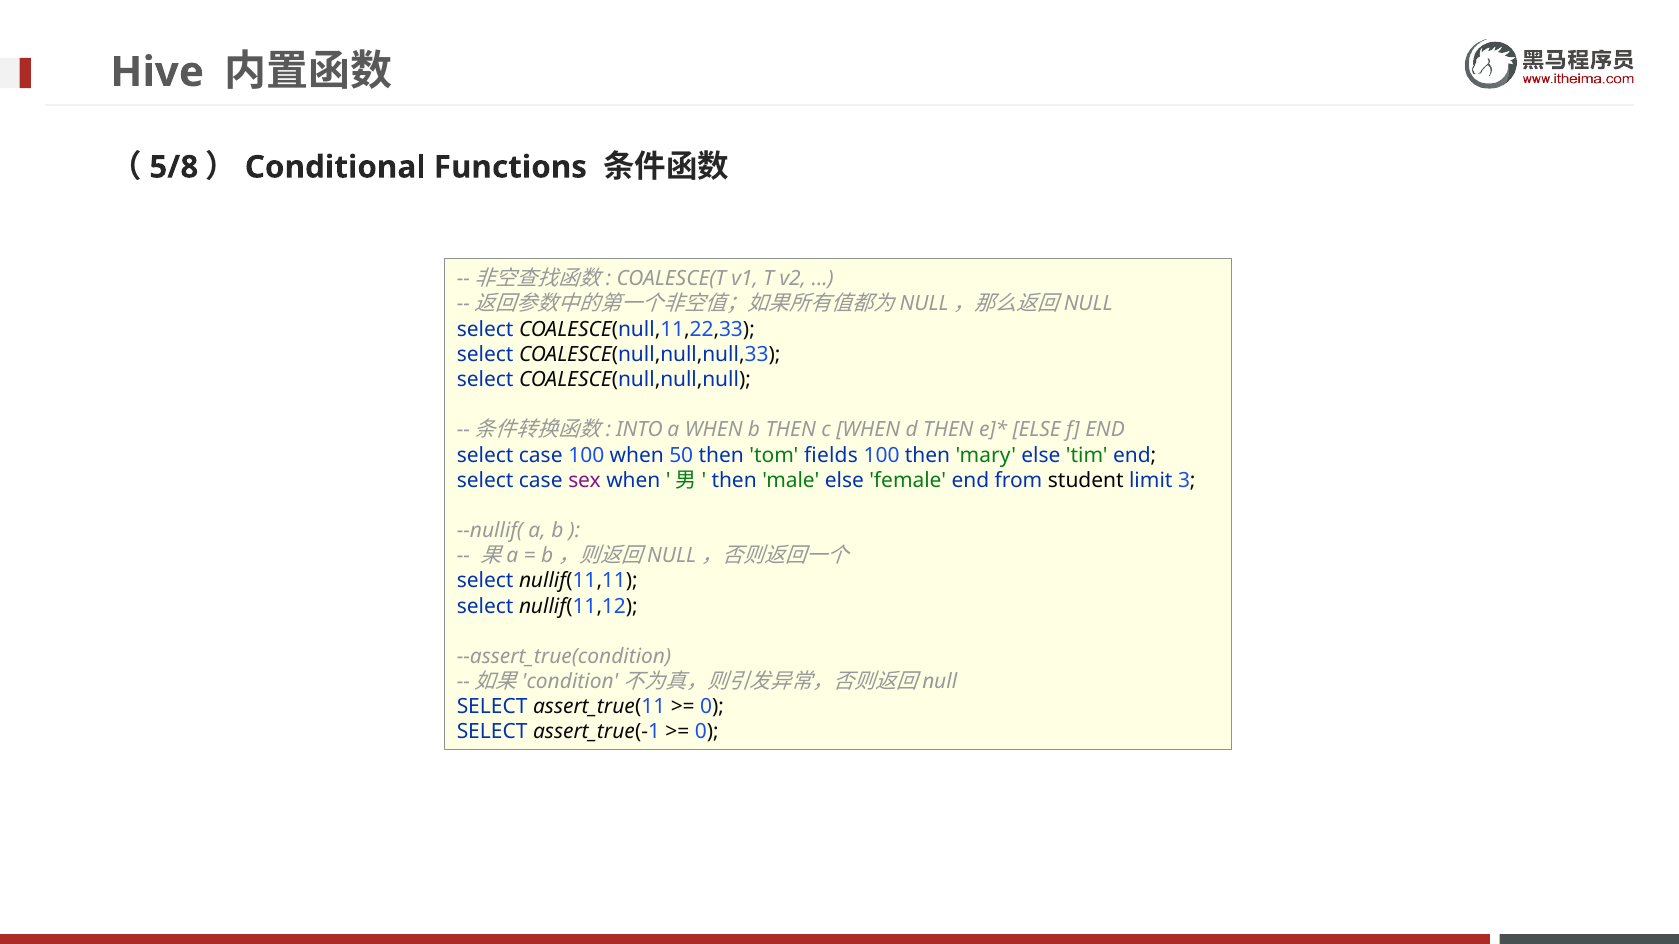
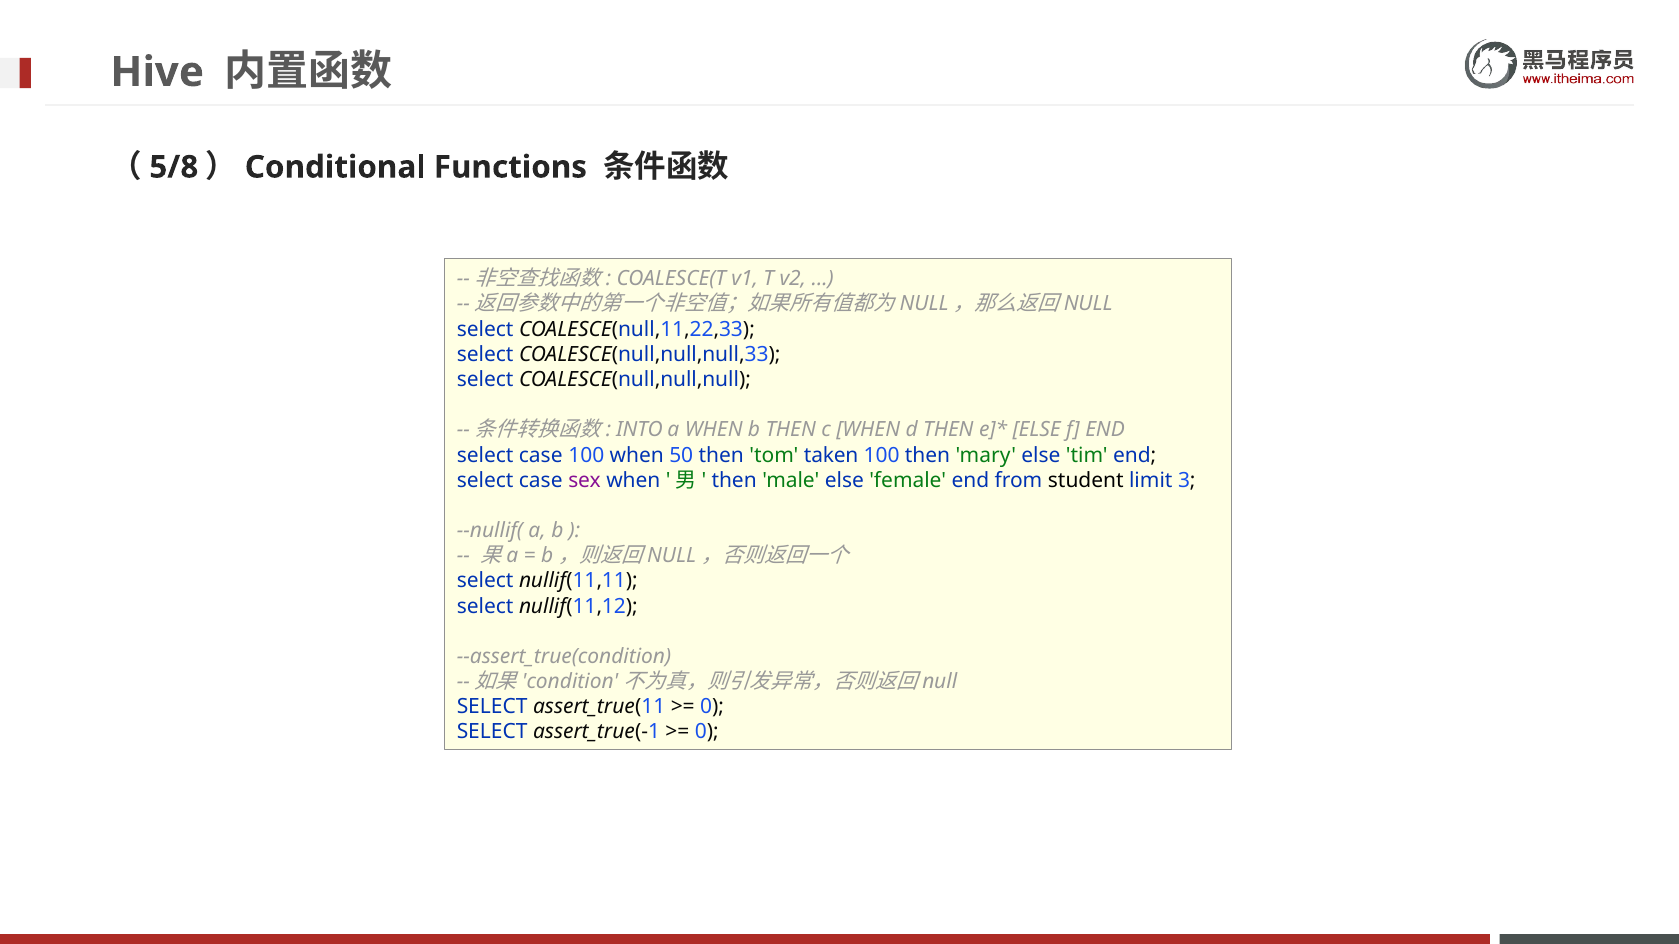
fields: fields -> taken (831, 455)
